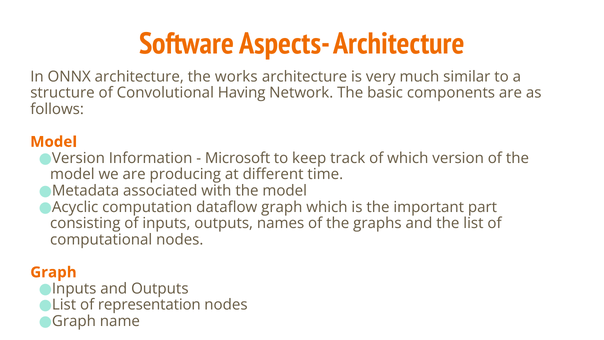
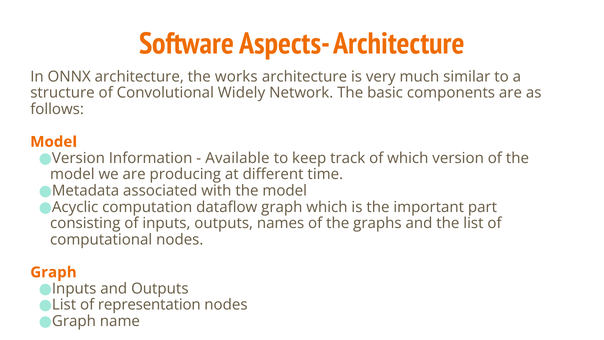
Having: Having -> Widely (242, 93)
Microsoft: Microsoft -> Available (237, 158)
